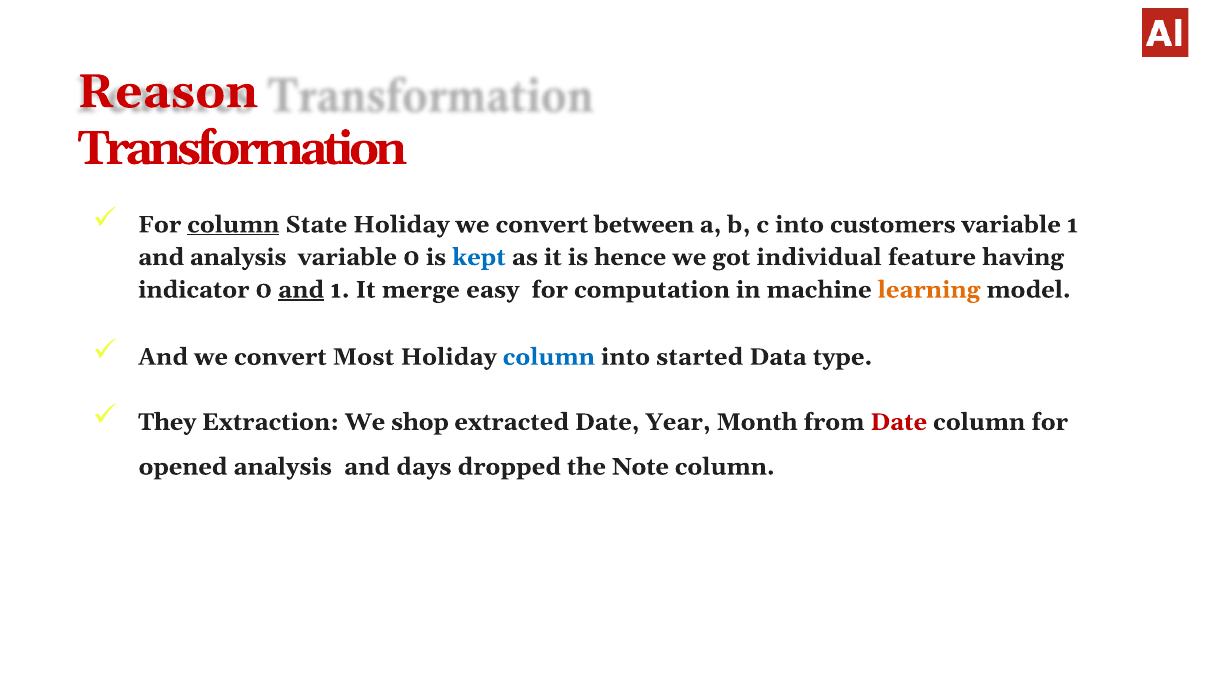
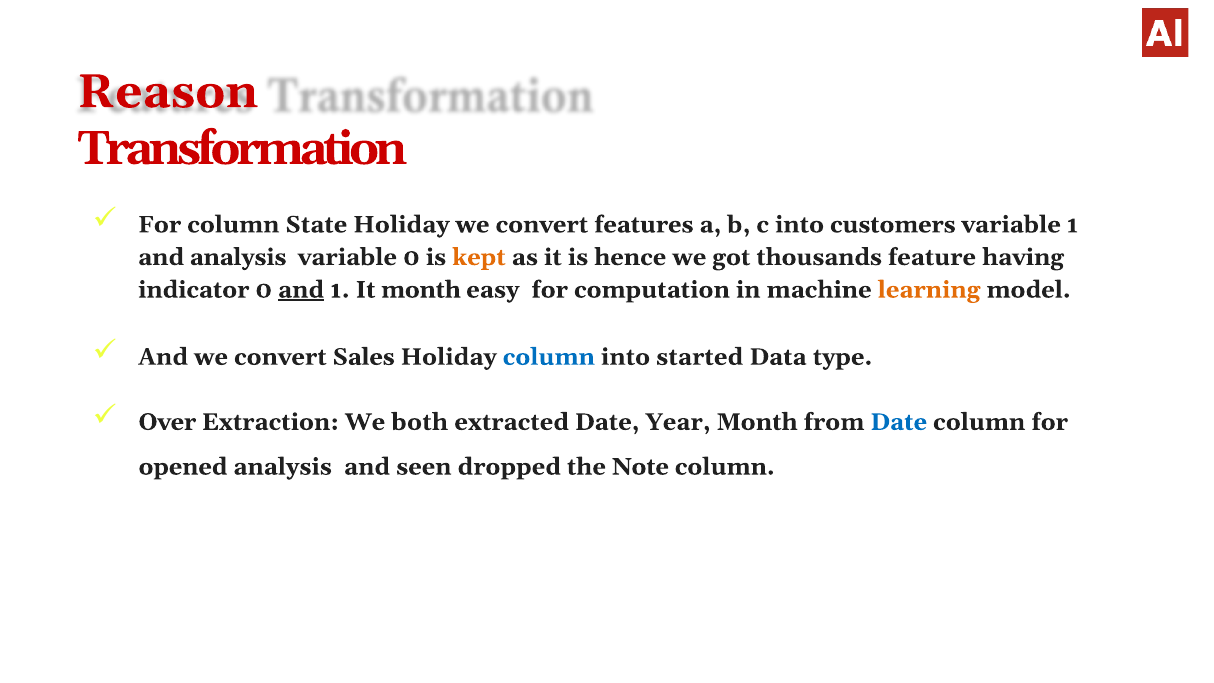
column underline: present -> none (233, 225)
between: between -> features (644, 225)
kept colour: blue -> orange (479, 257)
individual: individual -> thousands (819, 257)
It merge: merge -> month (421, 290)
Most: Most -> Sales (364, 357)
They: They -> Over (167, 422)
shop: shop -> both (420, 422)
Date colour: red -> blue (899, 422)
days: days -> seen (424, 467)
